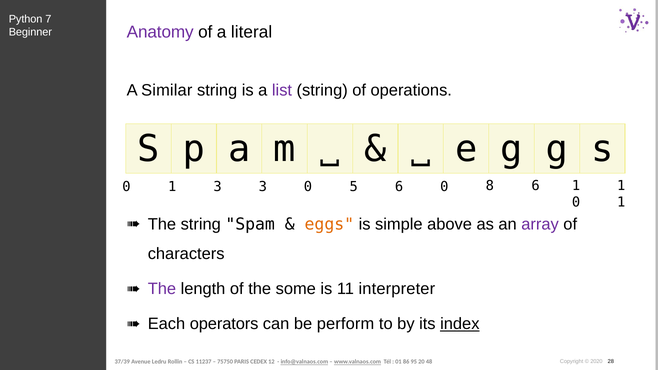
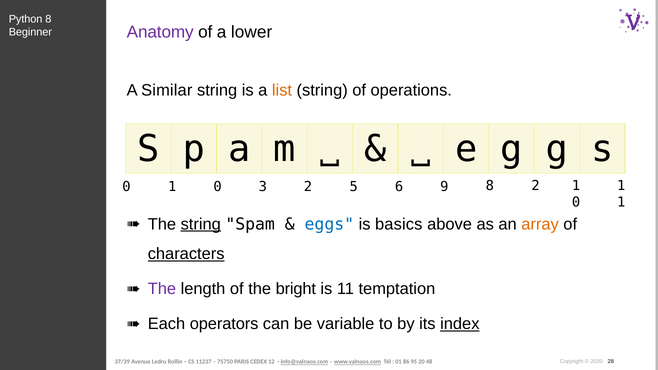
Python 7: 7 -> 8 (48, 19)
literal: literal -> lower (252, 32)
list colour: purple -> orange (282, 90)
0 1 3: 3 -> 0 (218, 187)
3 0: 0 -> 2 (308, 187)
6 0: 0 -> 9 (444, 187)
8 6: 6 -> 2 (536, 186)
string underline: none -> present (201, 224)
eggs colour: orange -> blue (329, 224)
simple: simple -> basics (399, 224)
array colour: purple -> orange (540, 224)
characters underline: none -> present (186, 254)
some: some -> bright (296, 289)
interpreter: interpreter -> temptation (397, 289)
perform: perform -> variable (346, 324)
